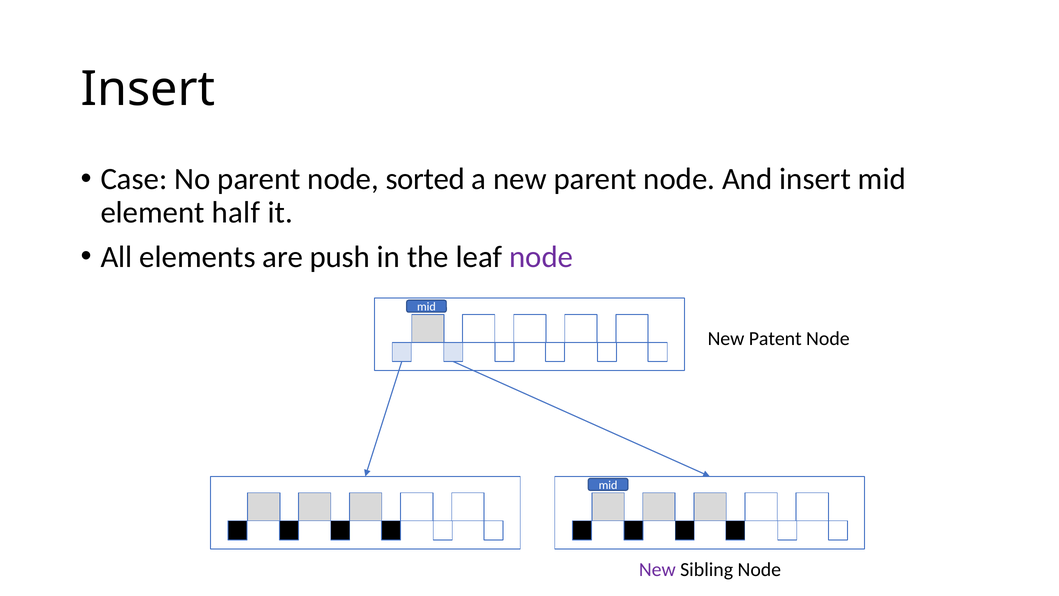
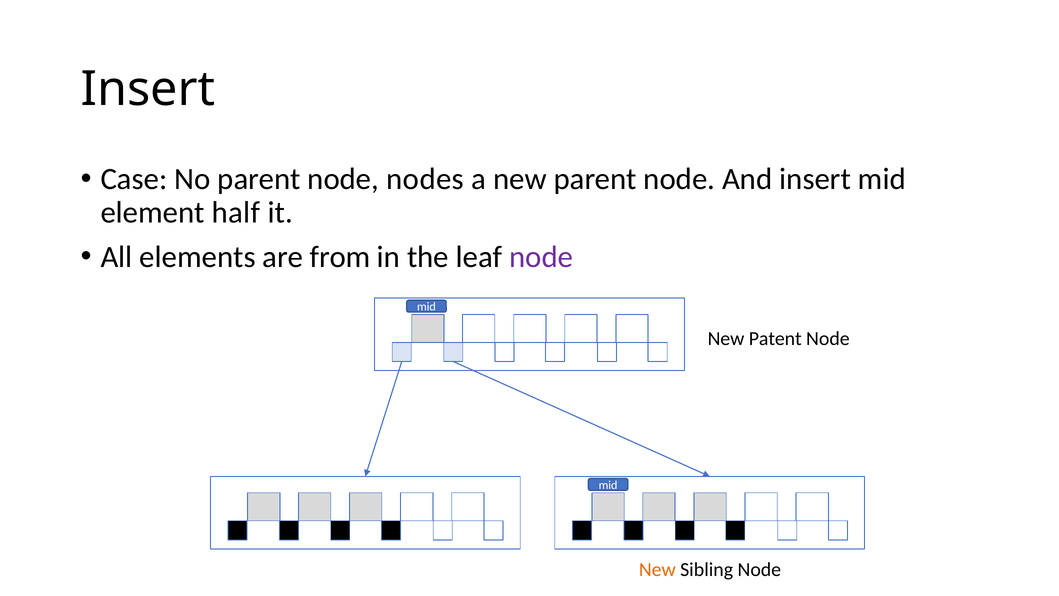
sorted: sorted -> nodes (425, 179)
push: push -> from (340, 257)
New colour: purple -> orange (657, 569)
